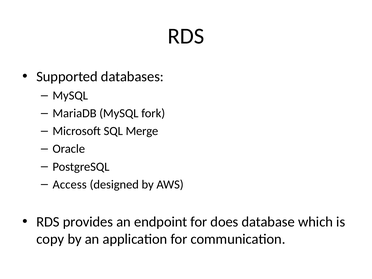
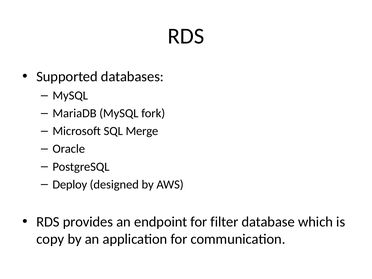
Access: Access -> Deploy (70, 184)
does: does -> filter (224, 222)
